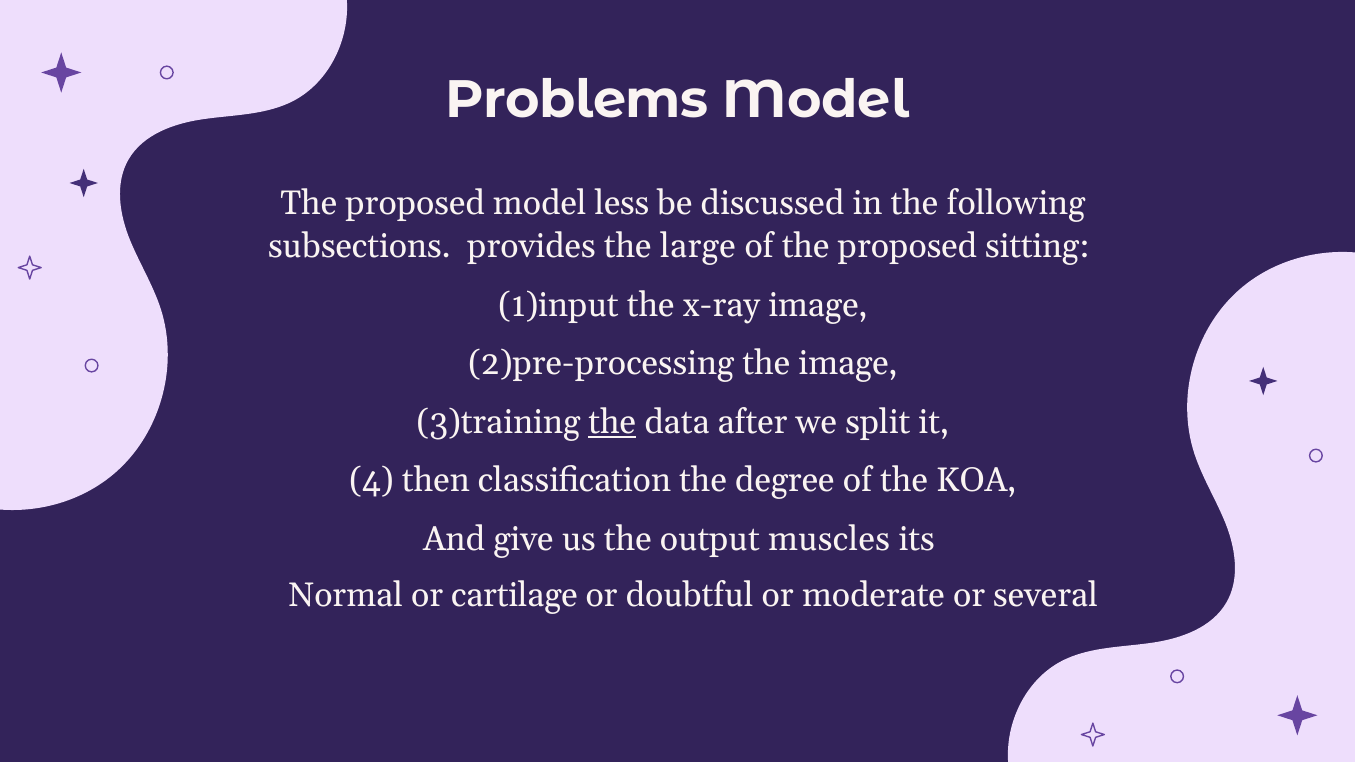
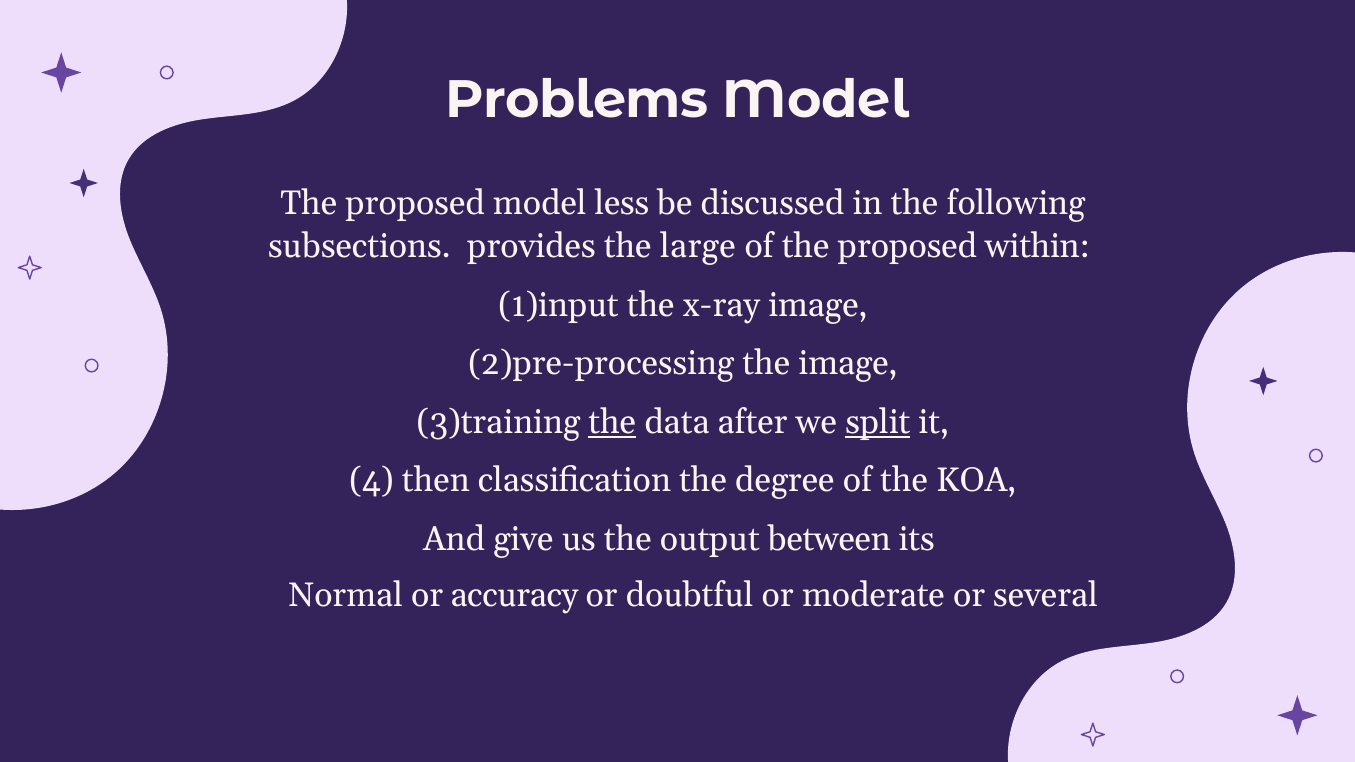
sitting: sitting -> within (1037, 247)
split underline: none -> present (878, 422)
muscles: muscles -> between (829, 539)
cartilage: cartilage -> accuracy (514, 595)
